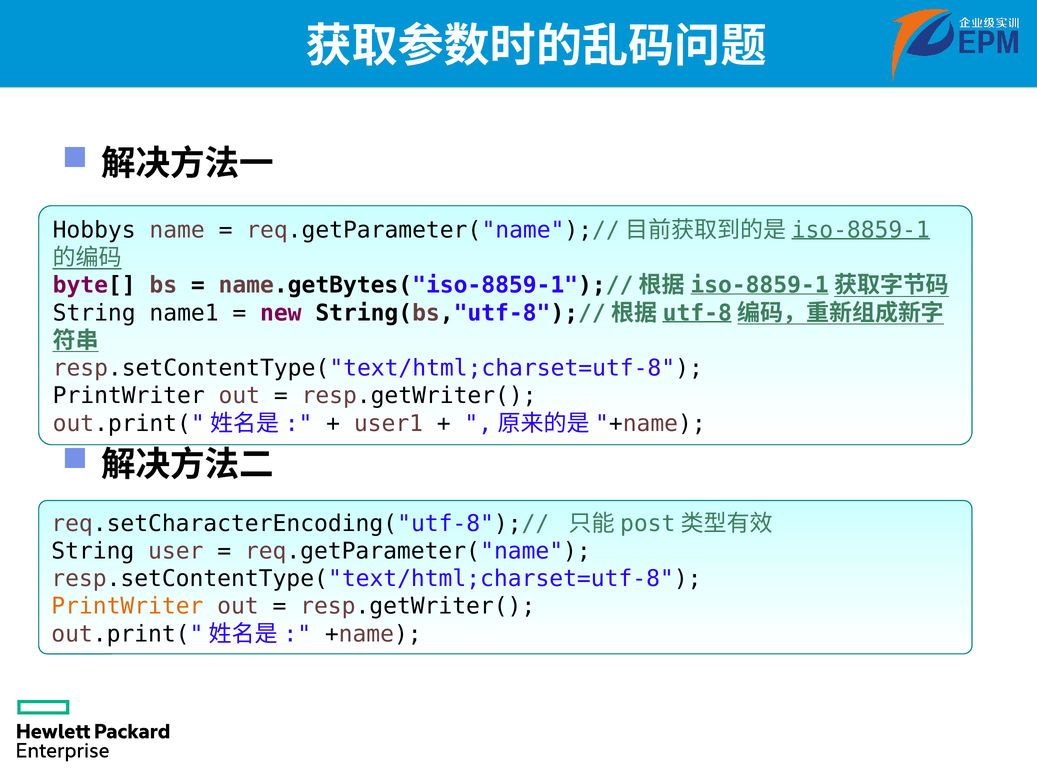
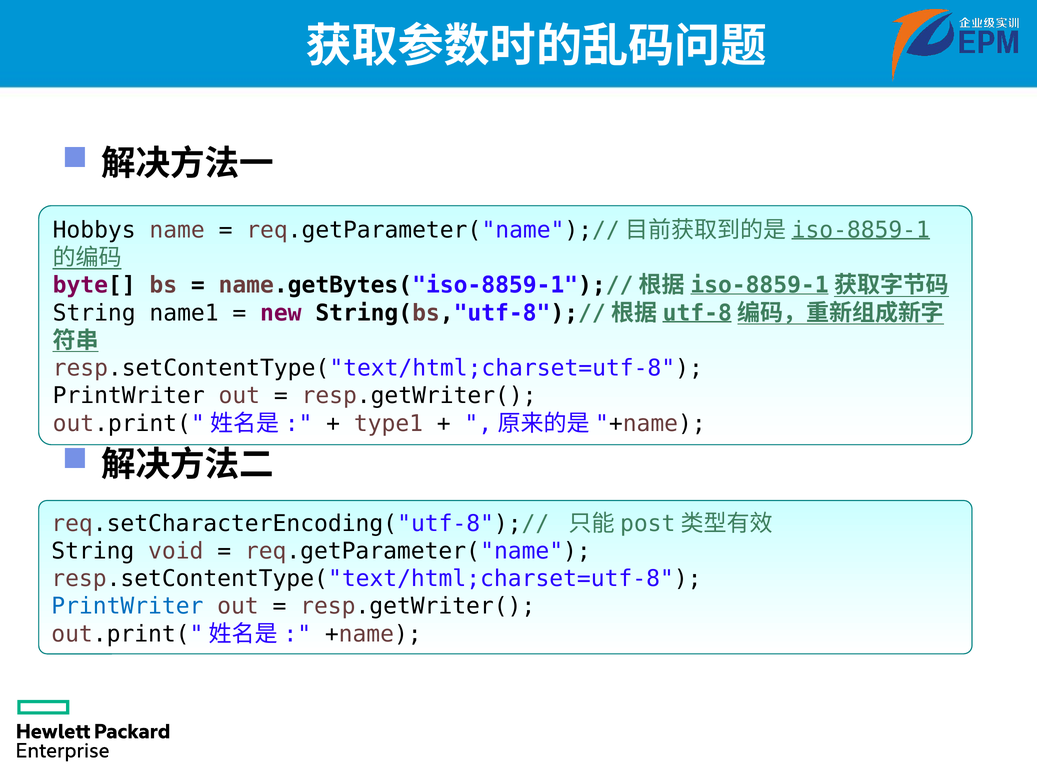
user1: user1 -> type1 (388, 423)
user: user -> void (176, 551)
PrintWriter colour: orange -> blue (127, 606)
